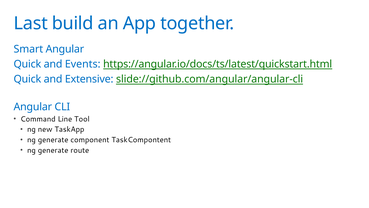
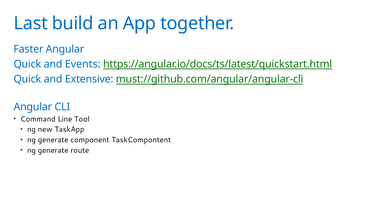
Smart: Smart -> Faster (28, 49)
slide://github.com/angular/angular-cli: slide://github.com/angular/angular-cli -> must://github.com/angular/angular-cli (210, 79)
